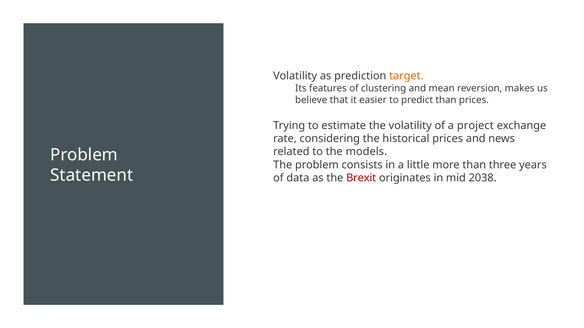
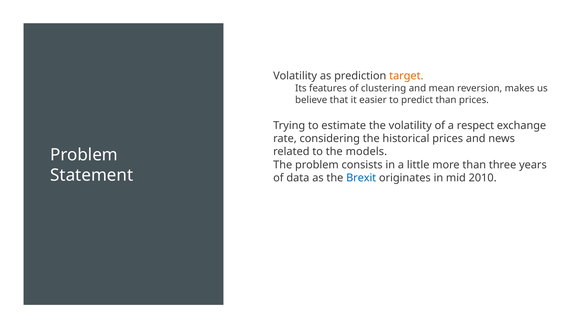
project: project -> respect (475, 126)
Brexit colour: red -> blue (361, 178)
2038: 2038 -> 2010 (483, 178)
